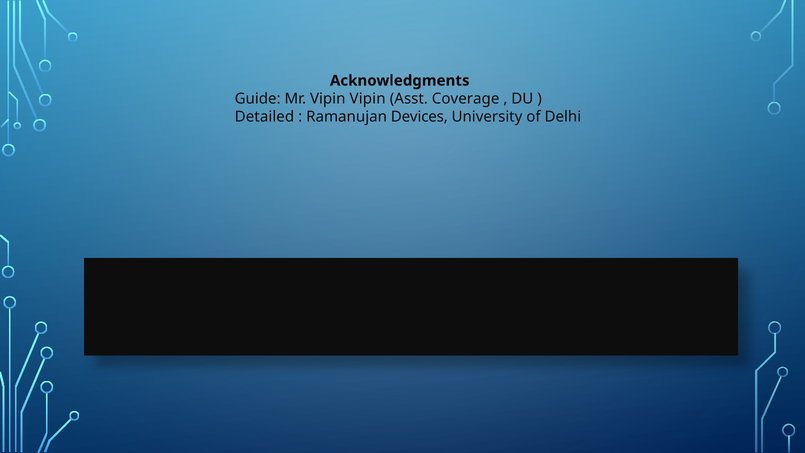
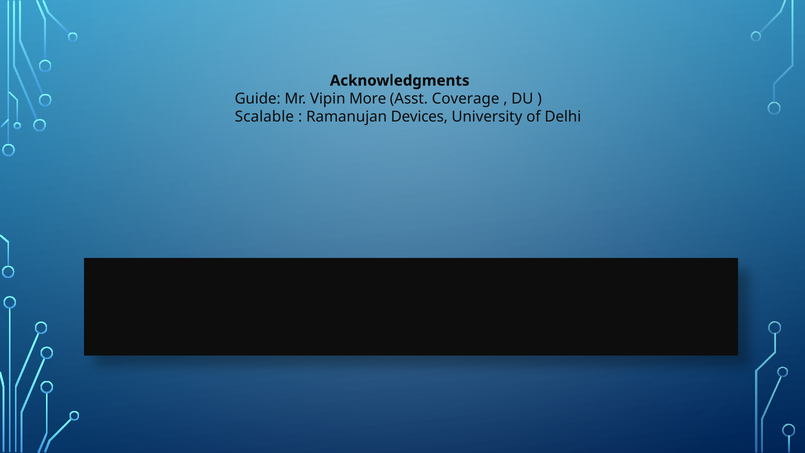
Vipin Vipin: Vipin -> More (368, 99)
Detailed: Detailed -> Scalable (264, 117)
